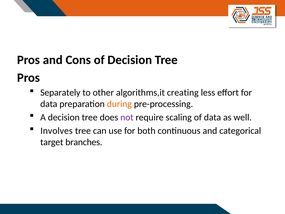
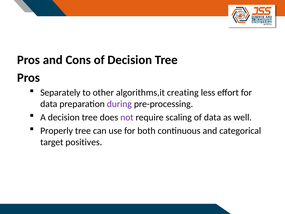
during colour: orange -> purple (119, 104)
Involves: Involves -> Properly (57, 131)
branches: branches -> positives (84, 142)
